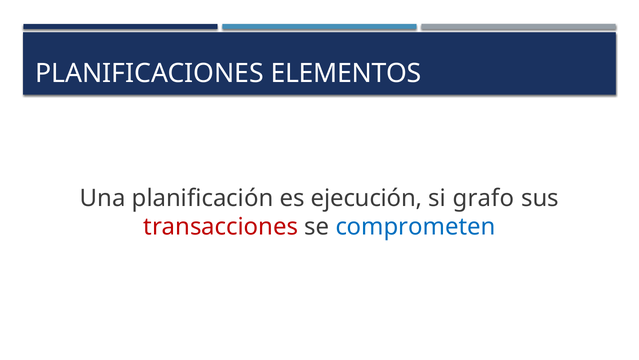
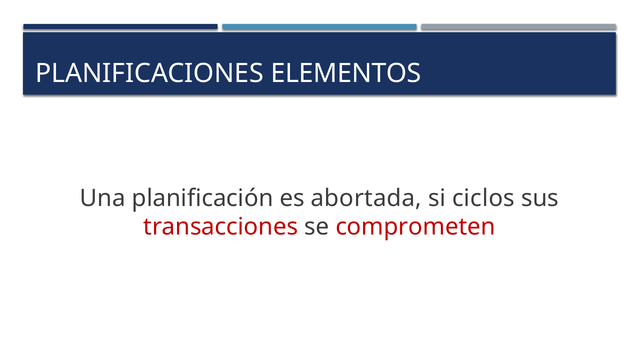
ejecución: ejecución -> abortada (366, 198)
grafo: grafo -> ciclos (483, 198)
comprometen colour: blue -> red (415, 227)
